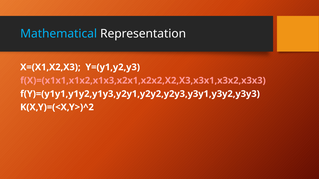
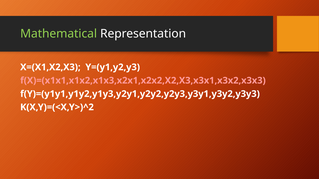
Mathematical colour: light blue -> light green (59, 34)
